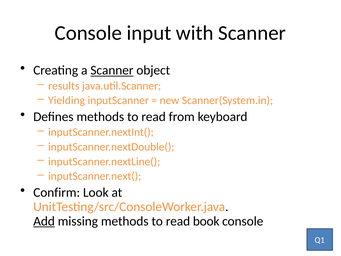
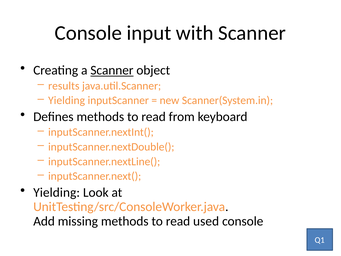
Confirm: Confirm -> Yielding (57, 192)
Add underline: present -> none (44, 221)
book: book -> used (206, 221)
